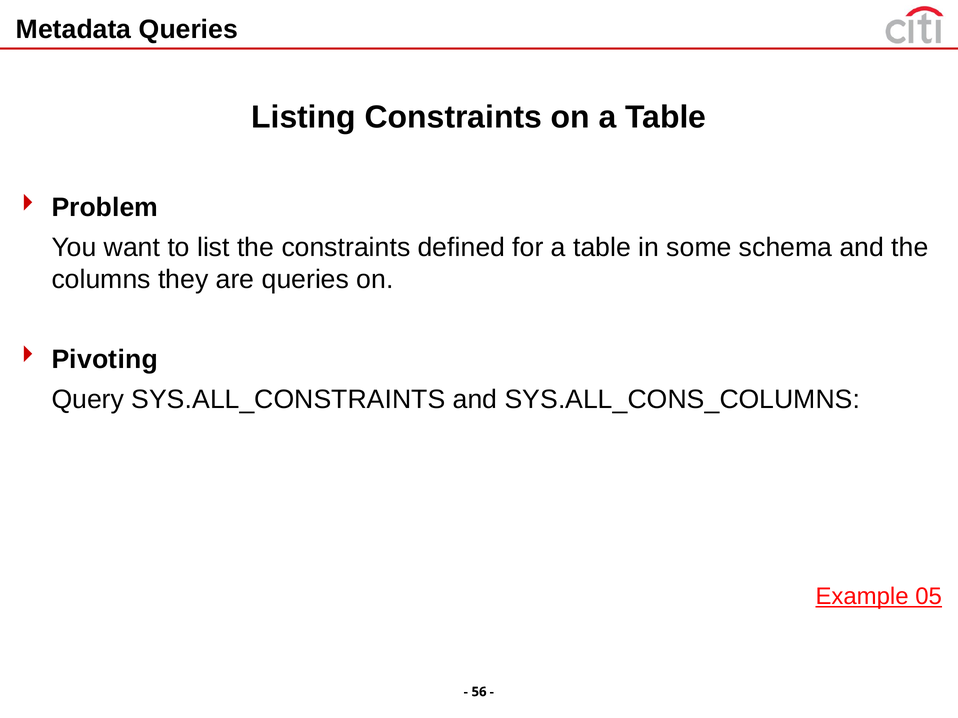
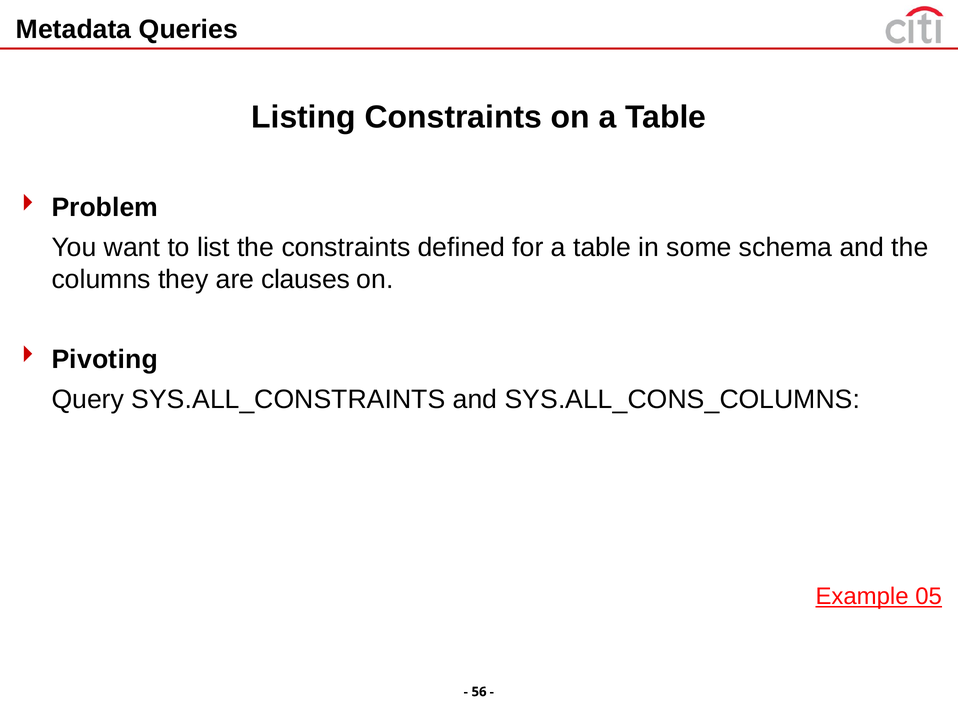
are queries: queries -> clauses (306, 280)
